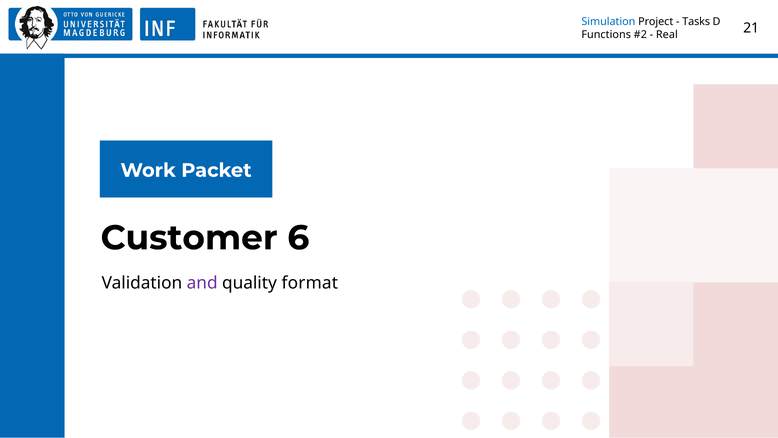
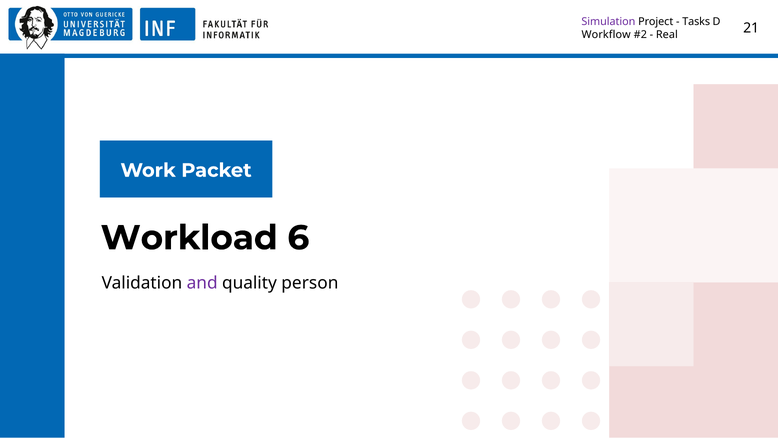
Simulation colour: blue -> purple (608, 21)
Functions: Functions -> Workflow (606, 34)
Customer: Customer -> Workload (189, 238)
format: format -> person (310, 283)
